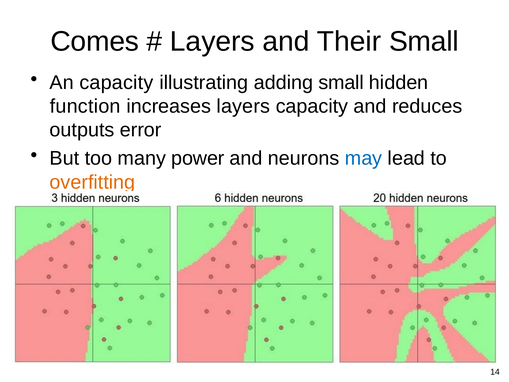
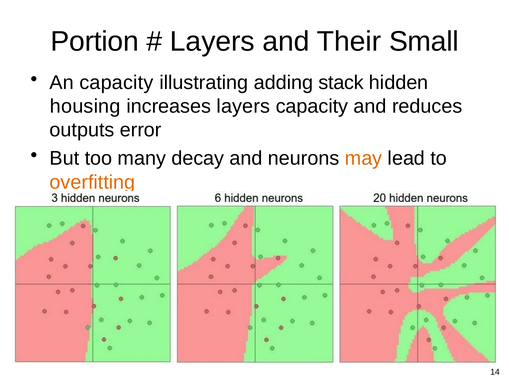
Comes: Comes -> Portion (95, 41)
adding small: small -> stack (341, 82)
function: function -> housing (85, 106)
power: power -> decay (198, 158)
may colour: blue -> orange (364, 158)
